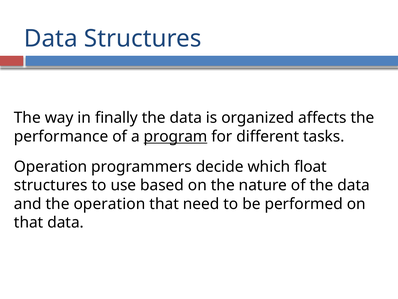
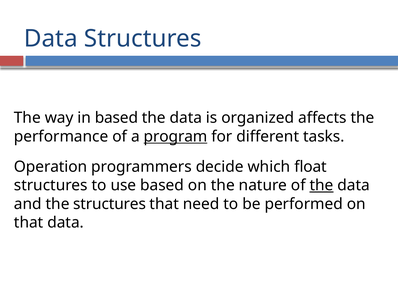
in finally: finally -> based (116, 118)
the underline: none -> present (322, 185)
the operation: operation -> structures (110, 204)
